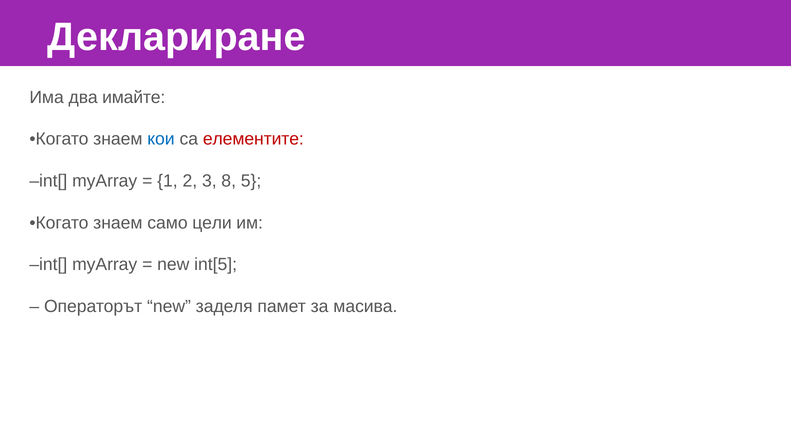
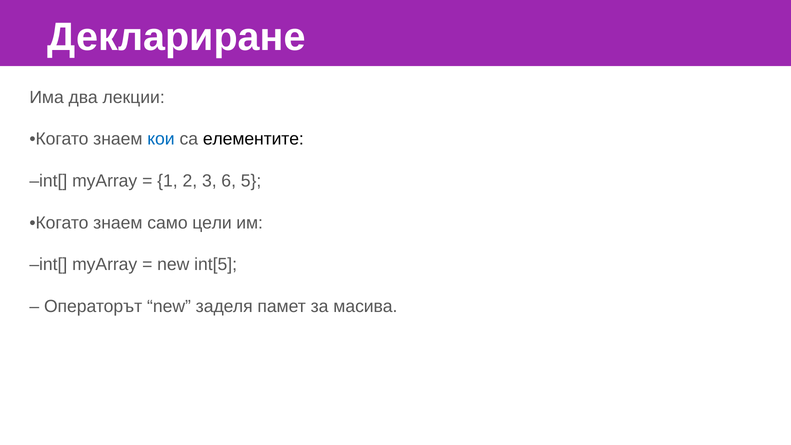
имайте: имайте -> лекции (134, 97)
елементите colour: red -> black (253, 139)
8: 8 -> 6 (229, 181)
